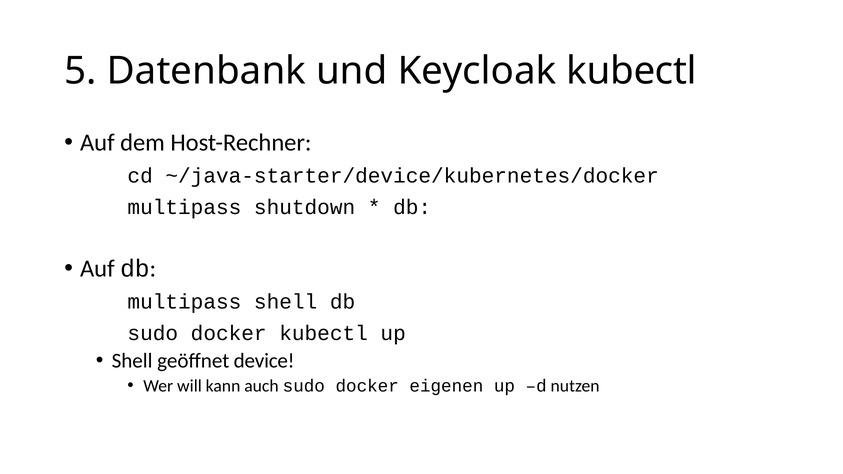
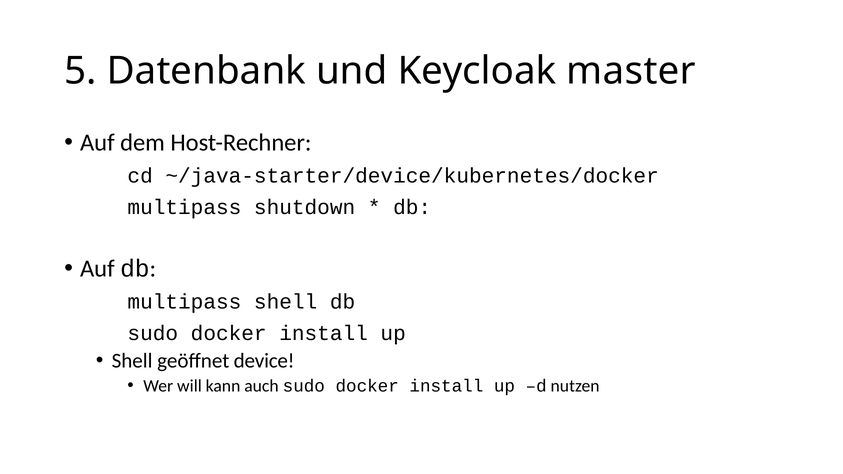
Keycloak kubectl: kubectl -> master (631, 71)
kubectl: kubectl -> install (324, 334)
auch sudo docker eigenen: eigenen -> install (446, 386)
